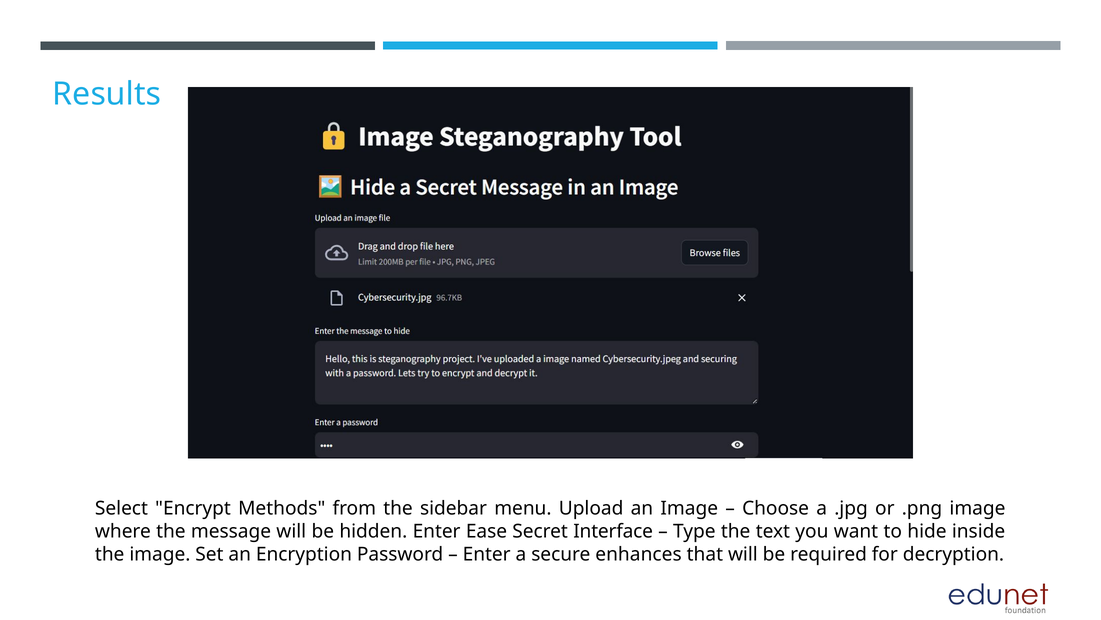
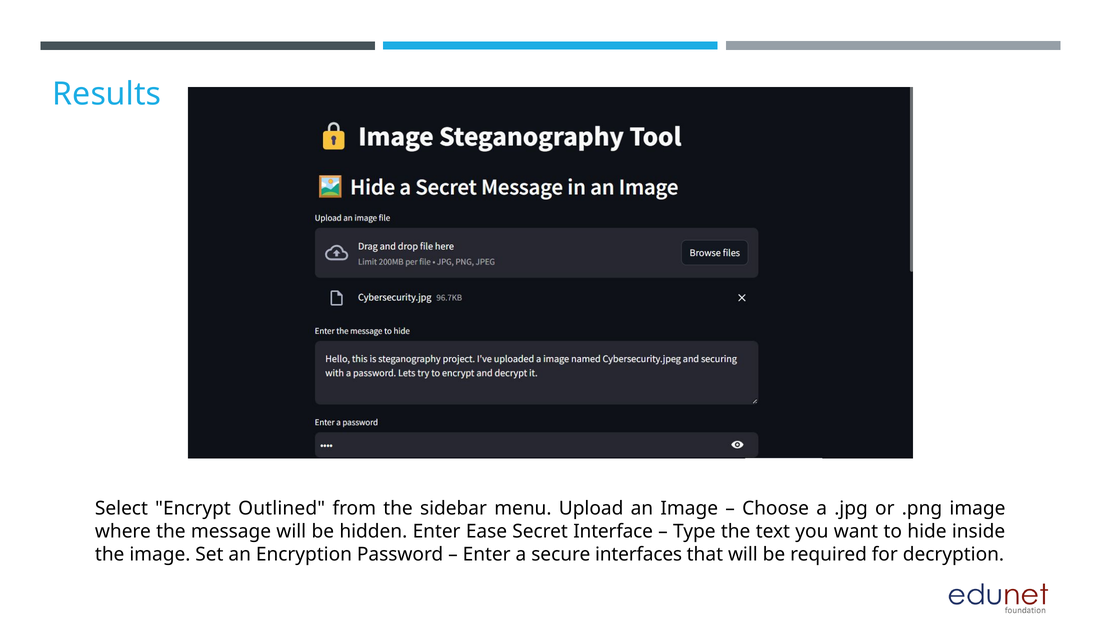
Methods: Methods -> Outlined (282, 508)
enhances: enhances -> interfaces (639, 554)
